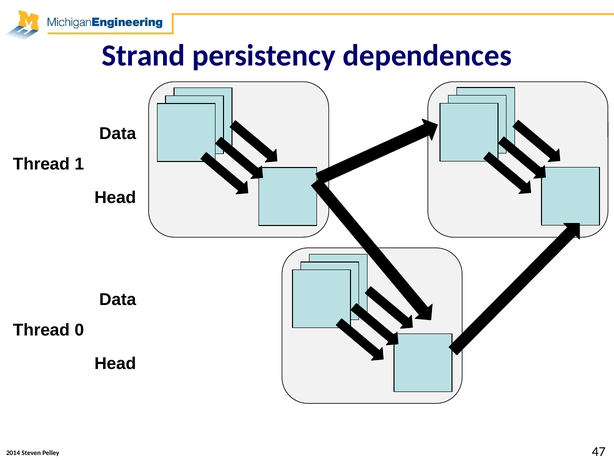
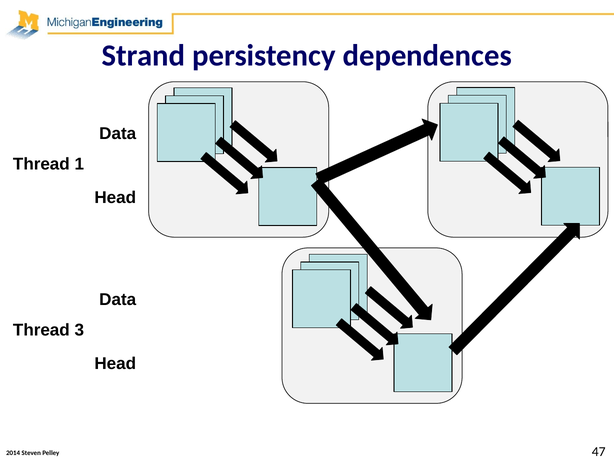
0: 0 -> 3 (79, 330)
